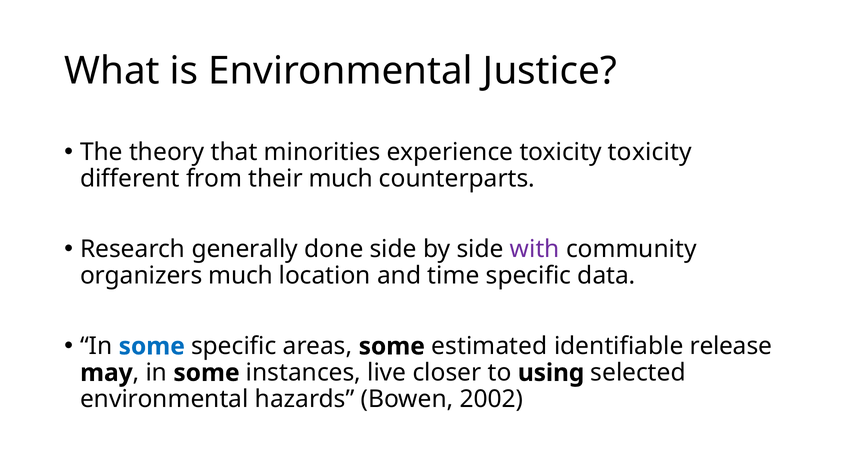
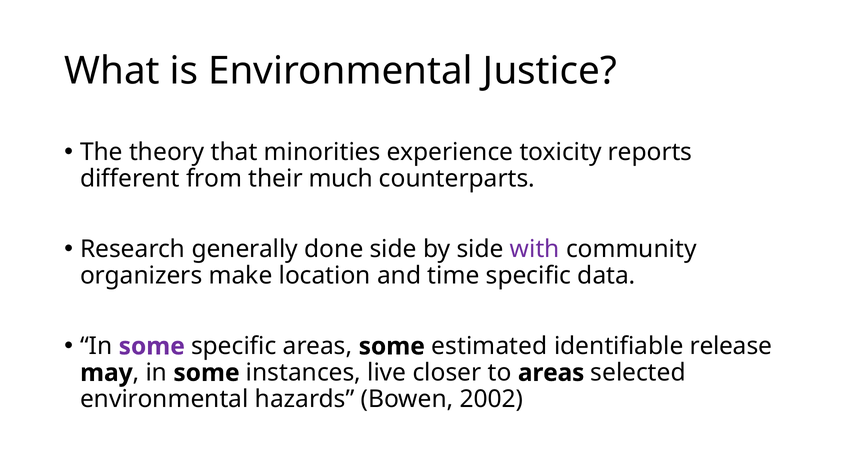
toxicity toxicity: toxicity -> reports (650, 152)
organizers much: much -> make (241, 276)
some colour: blue -> purple (152, 346)
to using: using -> areas (551, 373)
